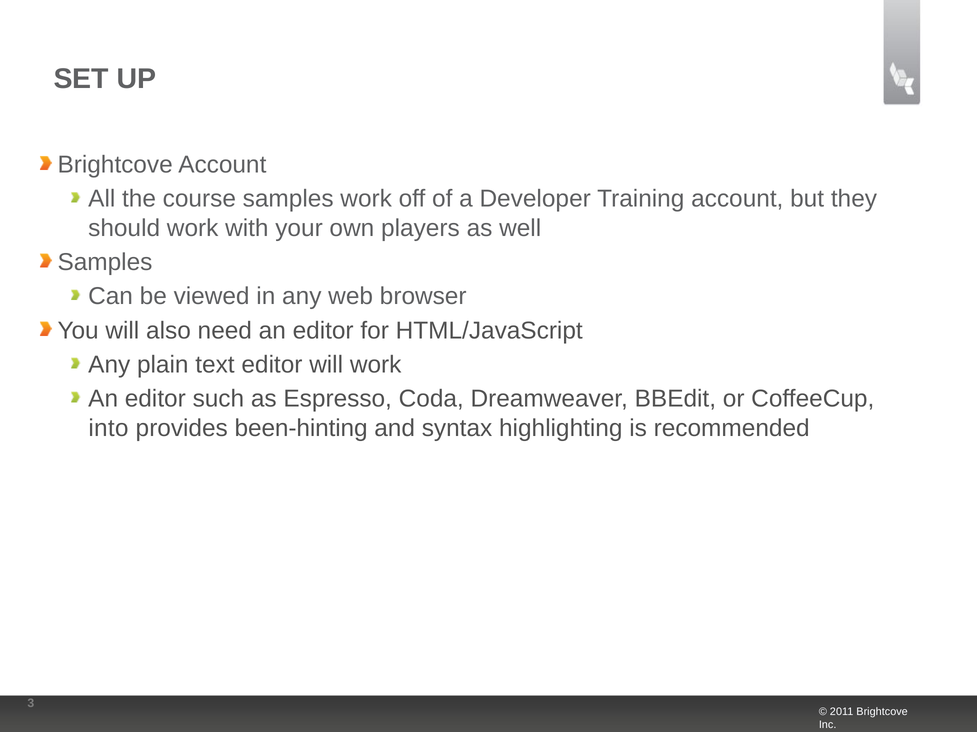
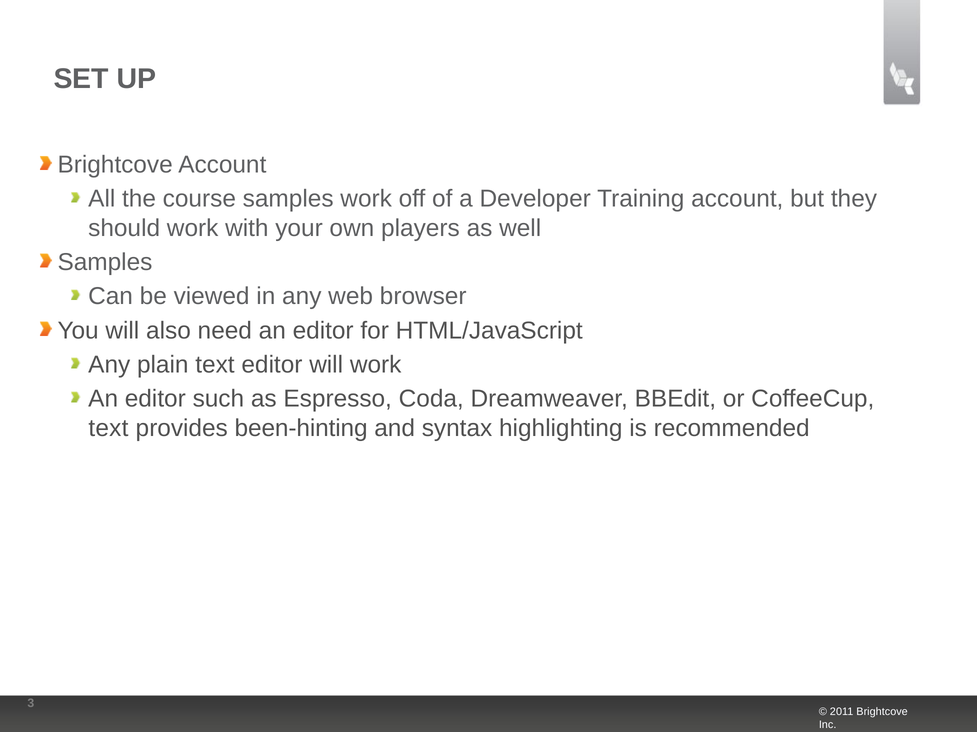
into: into -> text (108, 429)
